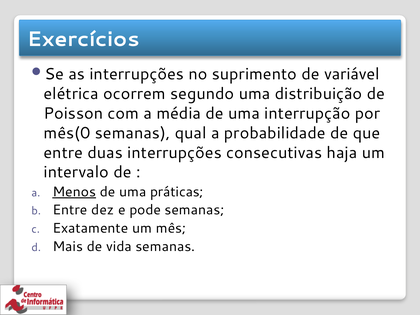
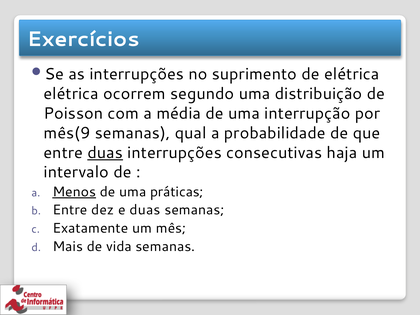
de variável: variável -> elétrica (352, 74)
mês(0: mês(0 -> mês(9 (67, 133)
duas underline: none -> present (105, 153)
e pode: pode -> duas (145, 210)
